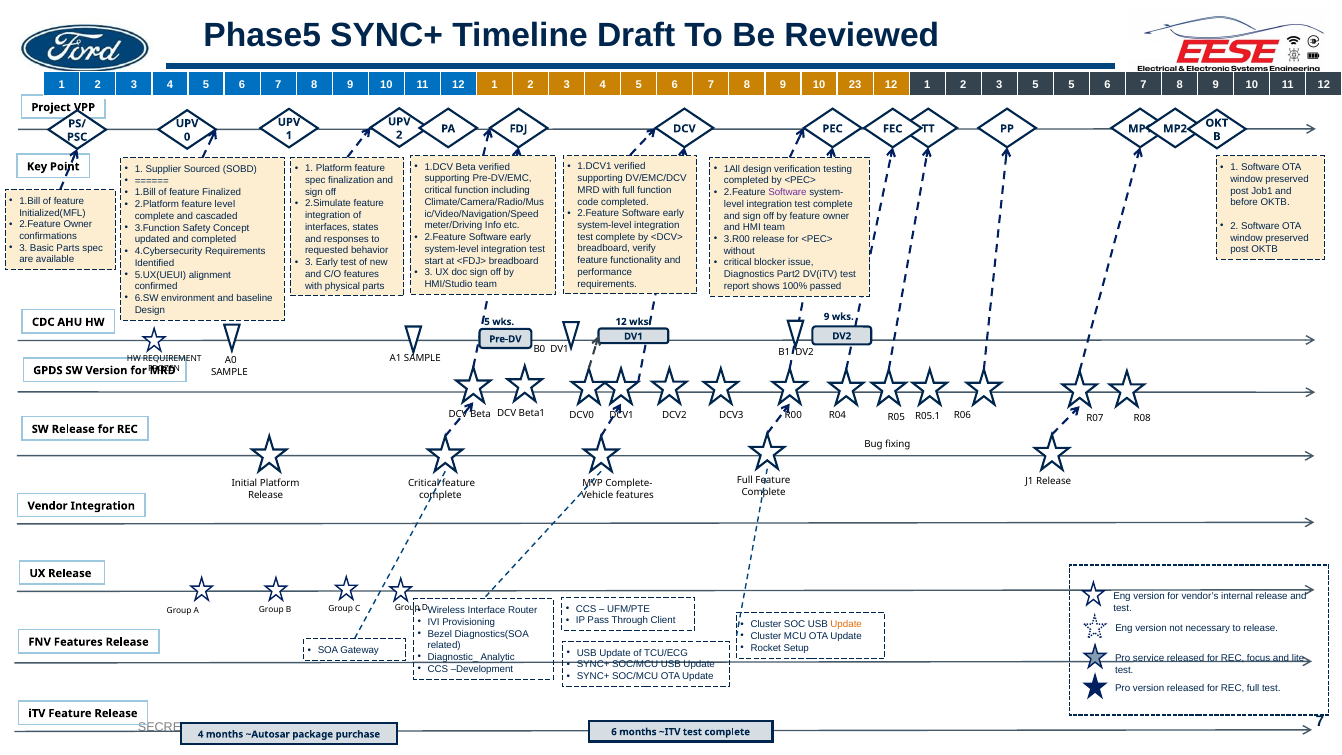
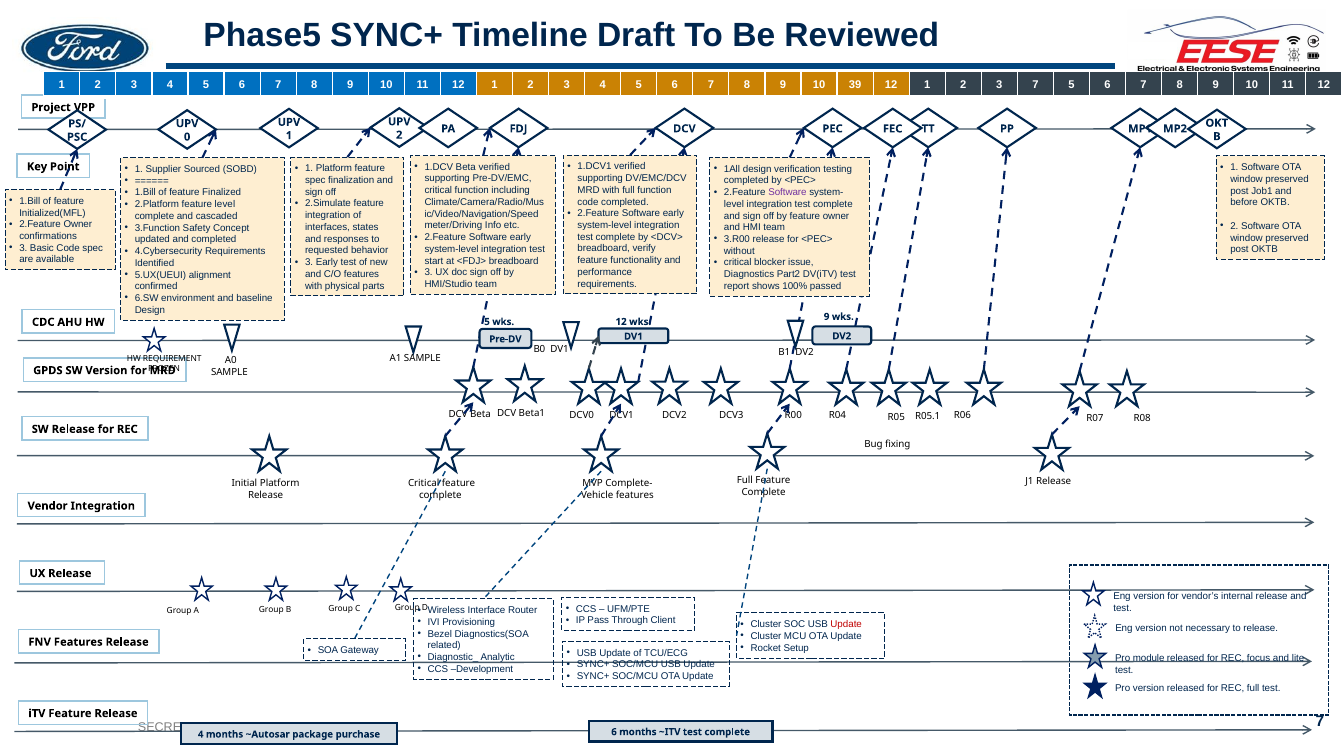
23: 23 -> 39 (855, 85)
3 5: 5 -> 7 (1035, 85)
Basic Parts: Parts -> Code (68, 248)
Update colour: orange -> red (846, 624)
service: service -> module (1149, 659)
